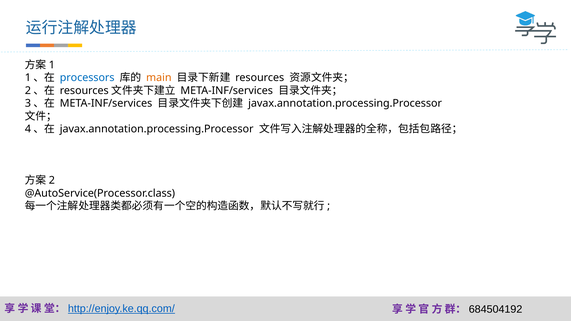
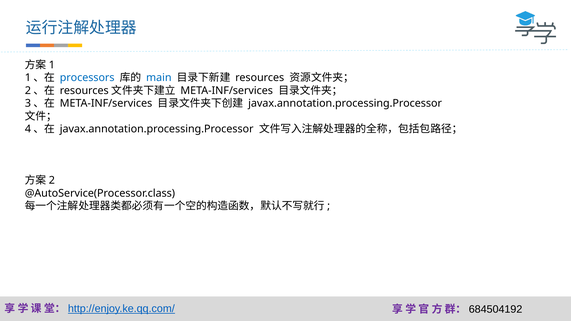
main colour: orange -> blue (159, 78)
